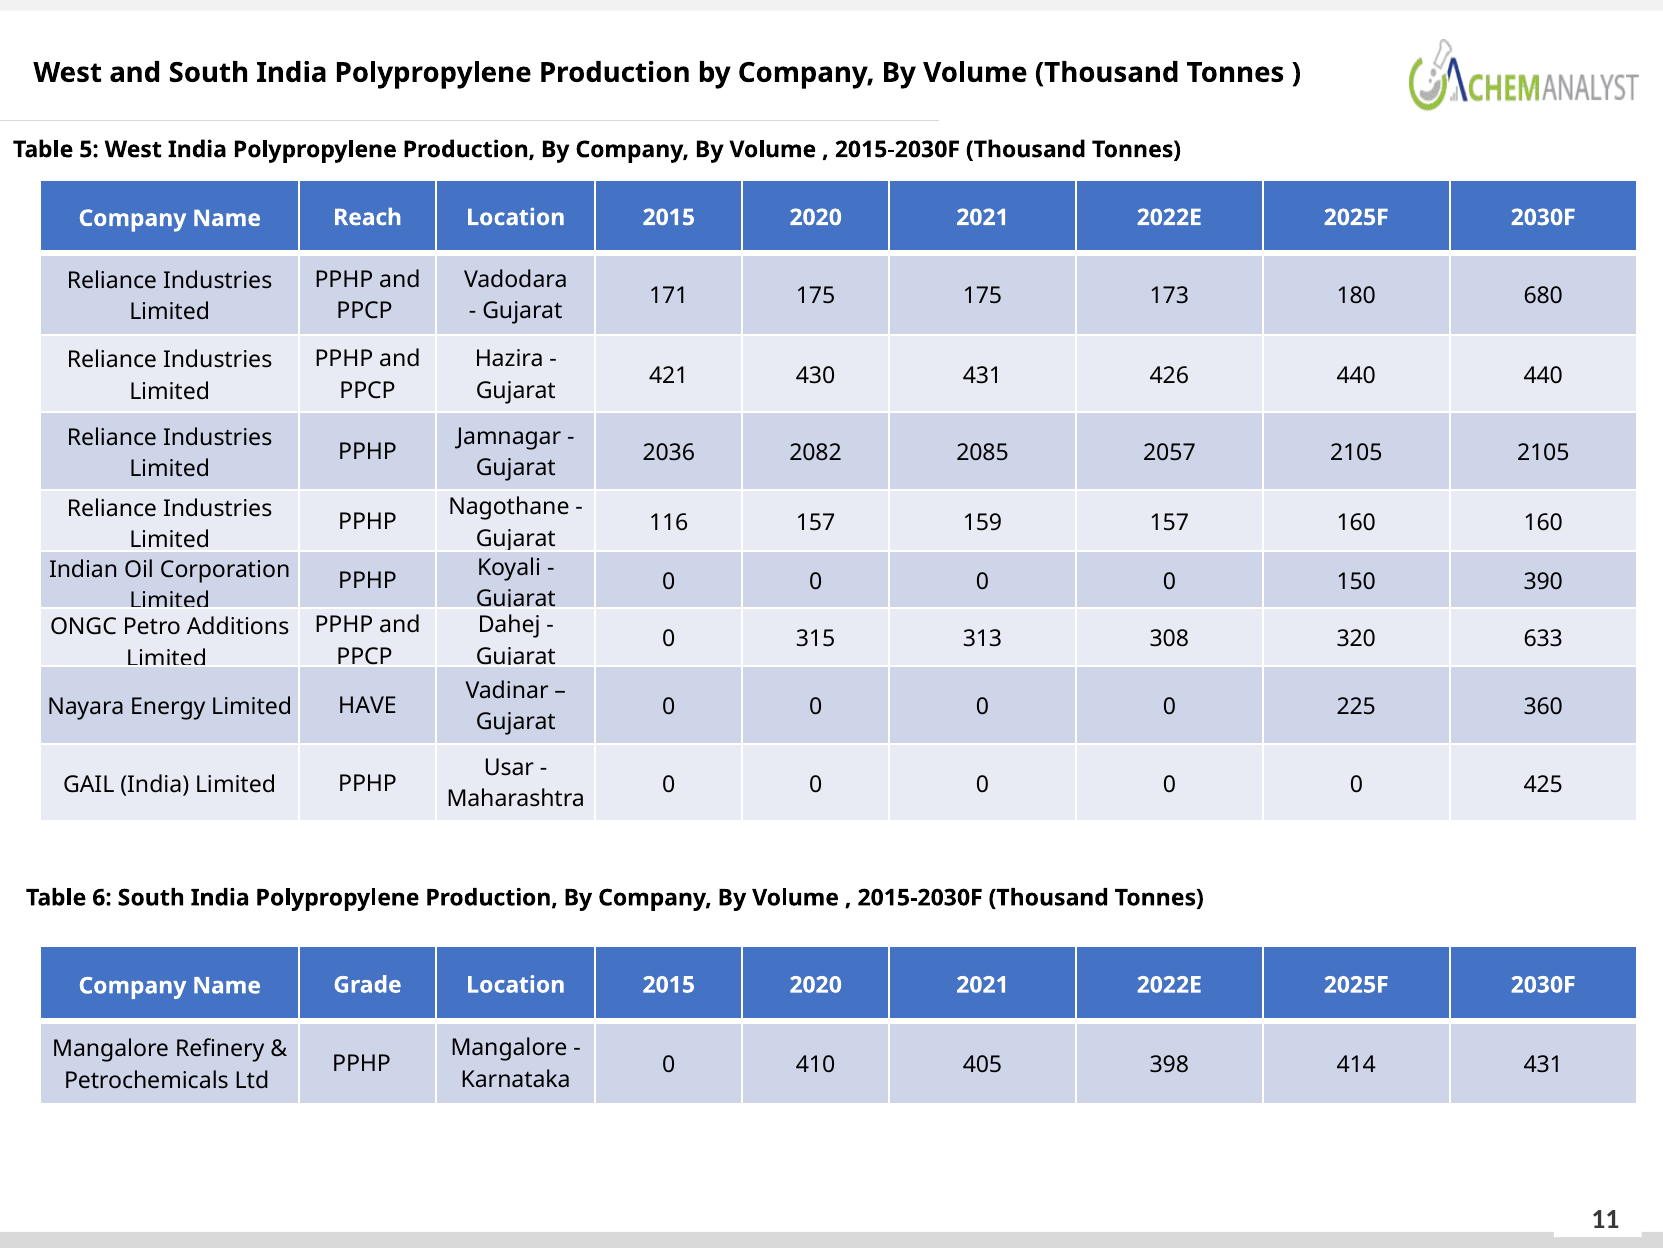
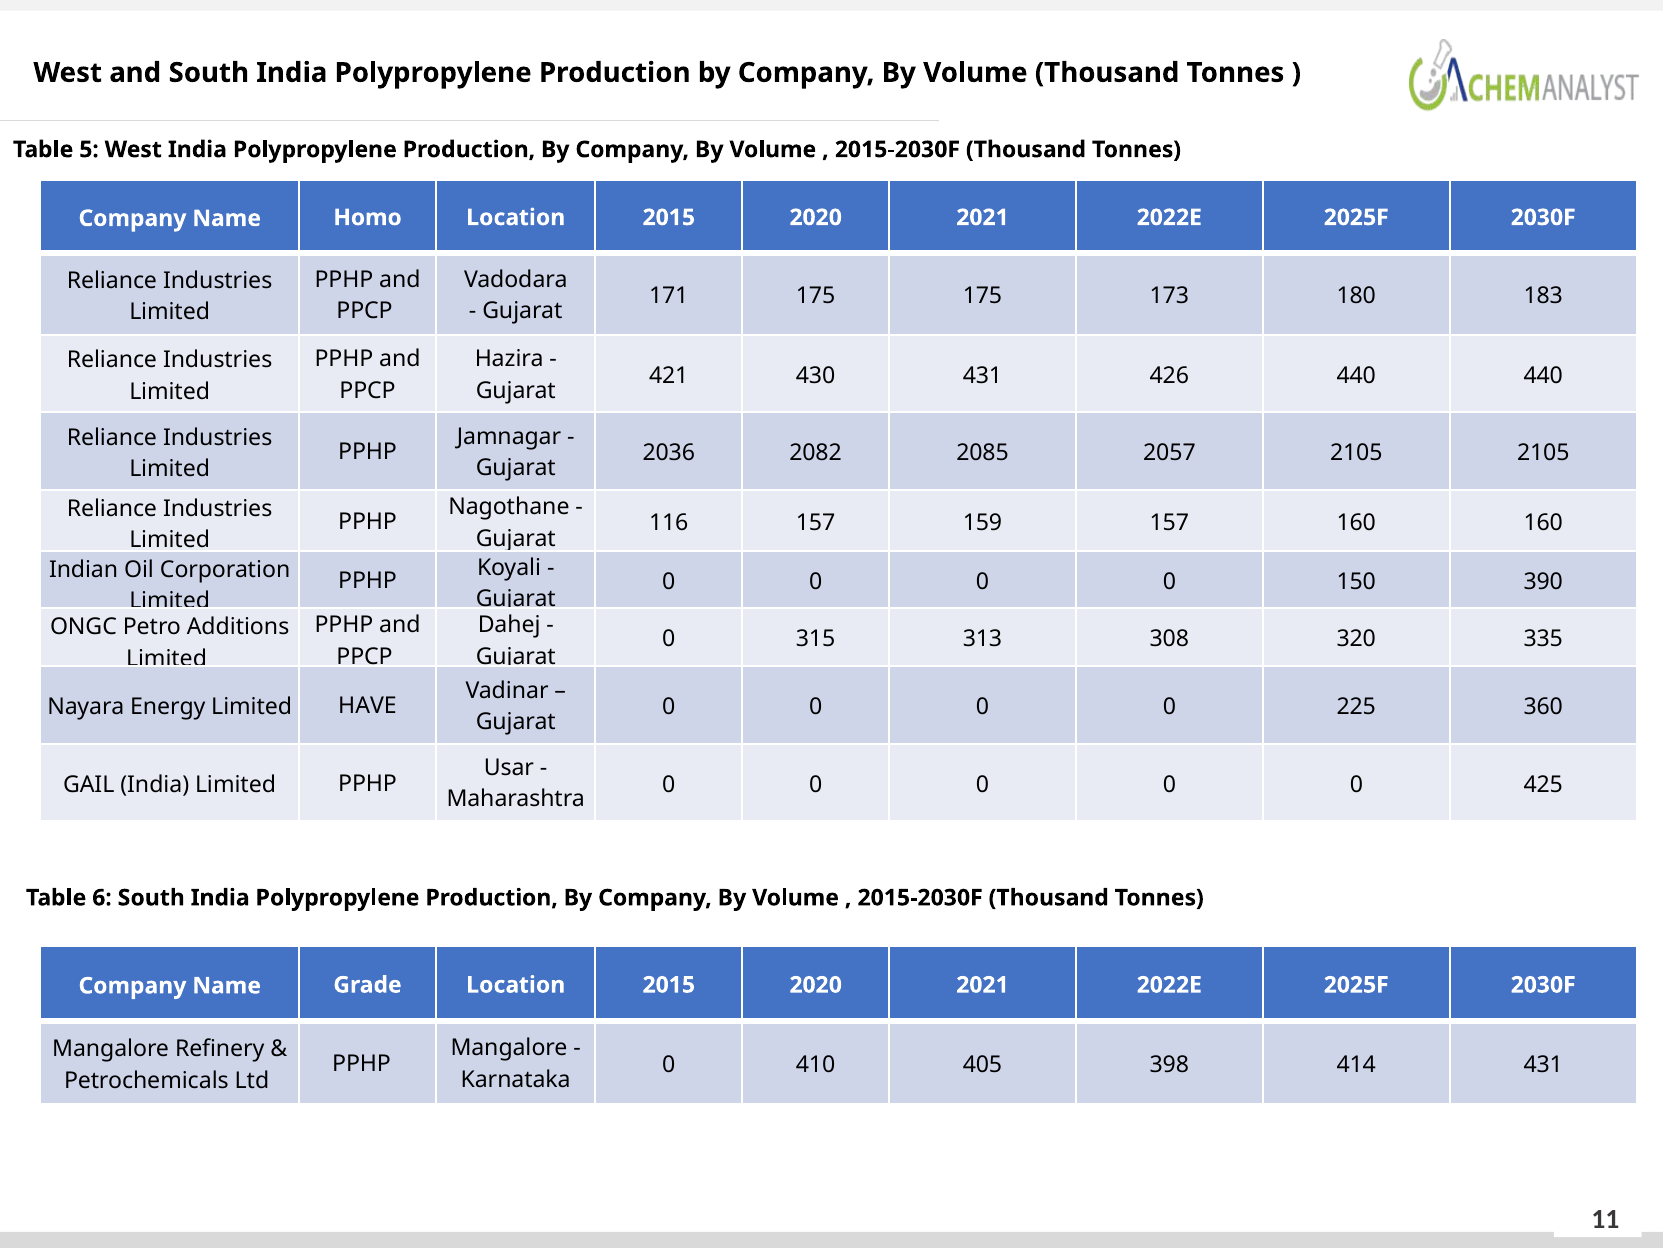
Reach: Reach -> Homo (368, 217)
680: 680 -> 183 (1543, 296)
633: 633 -> 335 (1543, 639)
